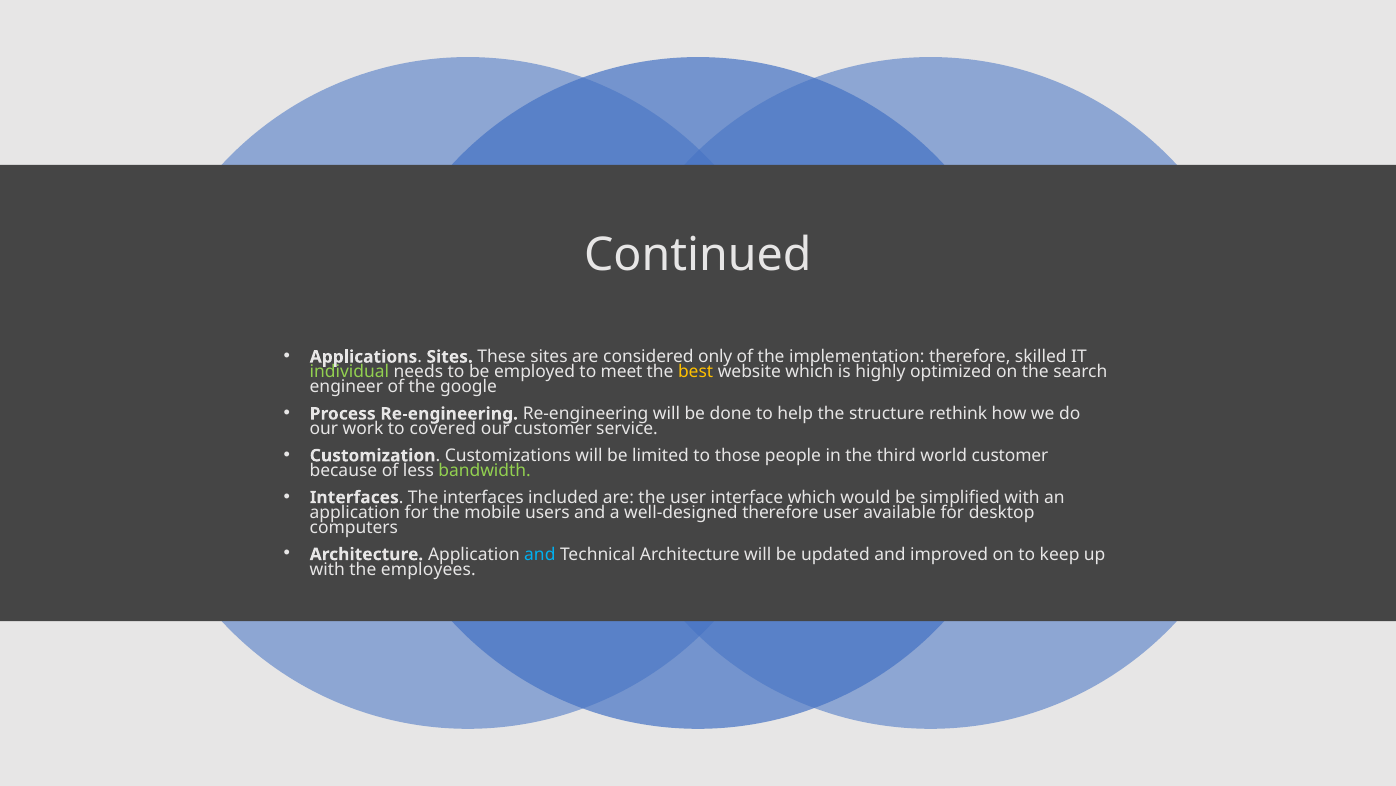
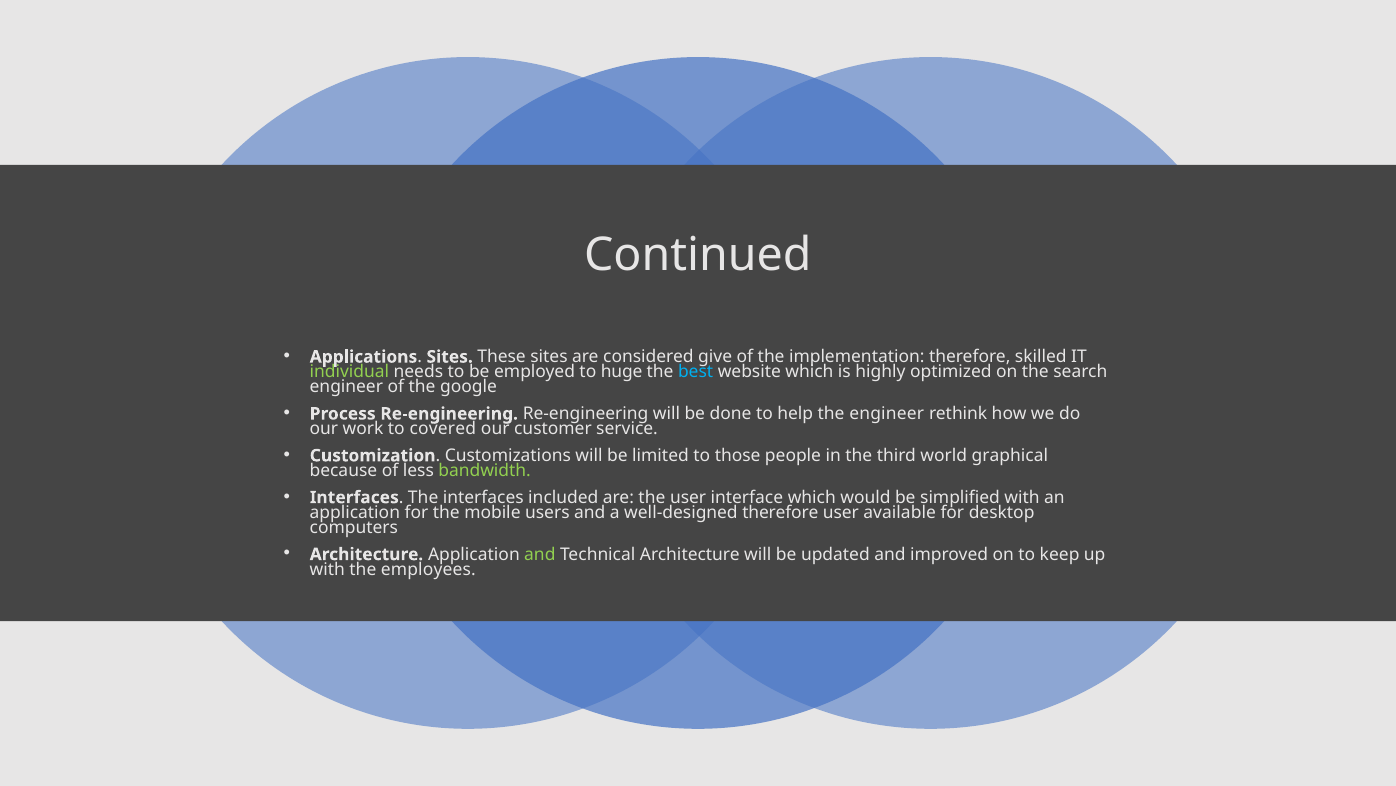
only: only -> give (715, 357)
meet: meet -> huge (622, 372)
best colour: yellow -> light blue (696, 372)
the structure: structure -> engineer (887, 413)
world customer: customer -> graphical (1010, 455)
and colour: light blue -> light green (540, 554)
